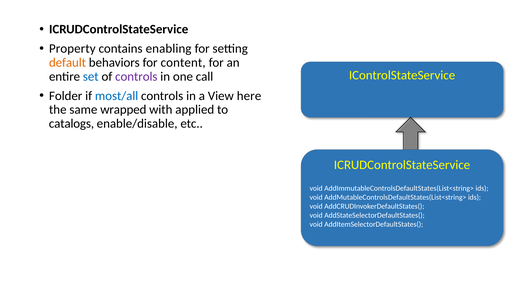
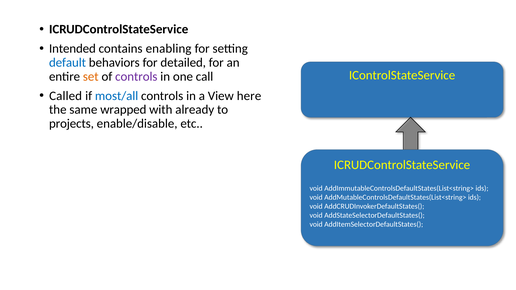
Property: Property -> Intended (72, 49)
default colour: orange -> blue (68, 63)
content: content -> detailed (183, 63)
set colour: blue -> orange (91, 77)
Folder: Folder -> Called (66, 96)
applied: applied -> already (195, 110)
catalogs: catalogs -> projects (71, 124)
